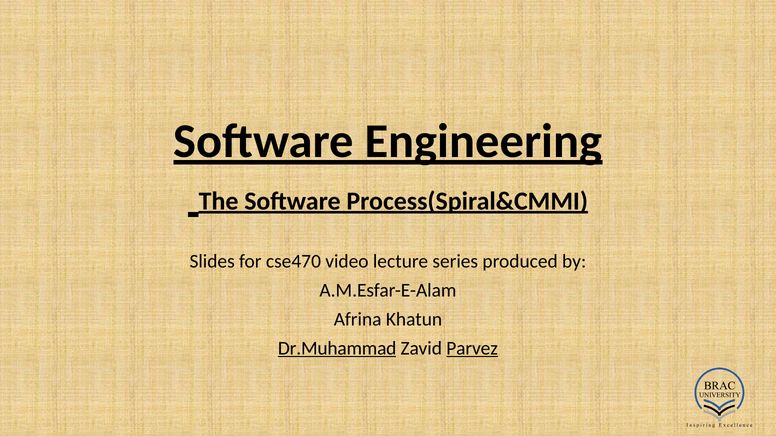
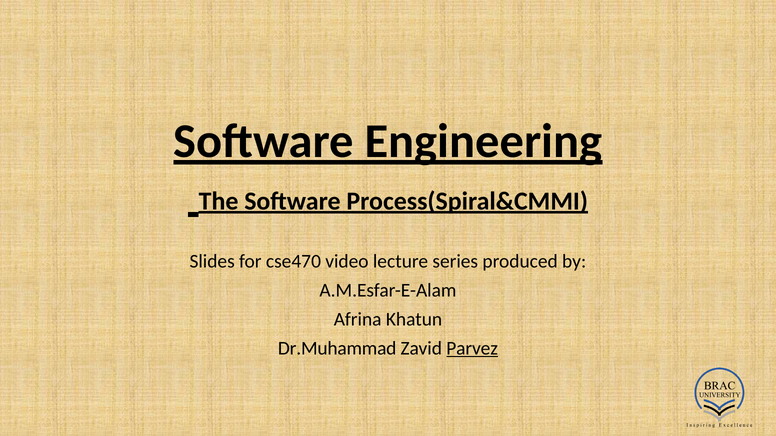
Dr.Muhammad underline: present -> none (337, 349)
